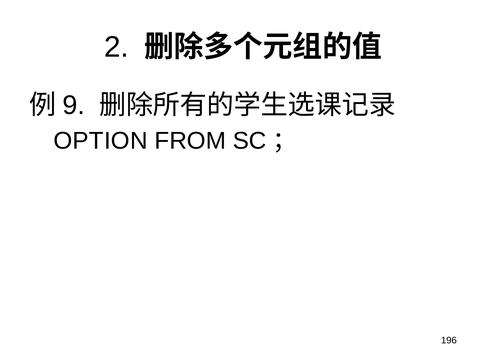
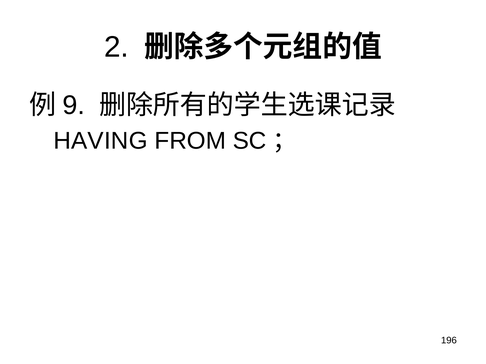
OPTION: OPTION -> HAVING (101, 141)
